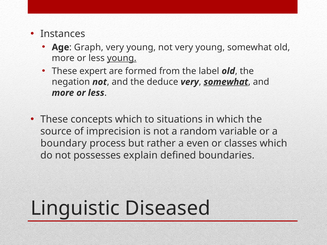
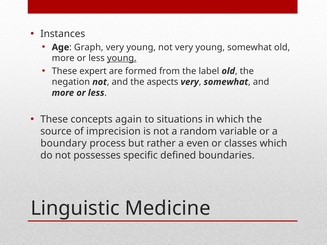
deduce: deduce -> aspects (163, 82)
somewhat underline: present -> none (226, 82)
concepts which: which -> again (129, 120)
explain: explain -> specific (141, 155)
Diseased: Diseased -> Medicine (168, 208)
